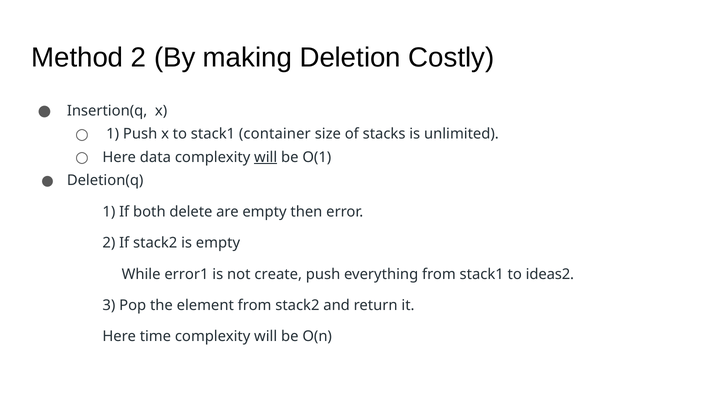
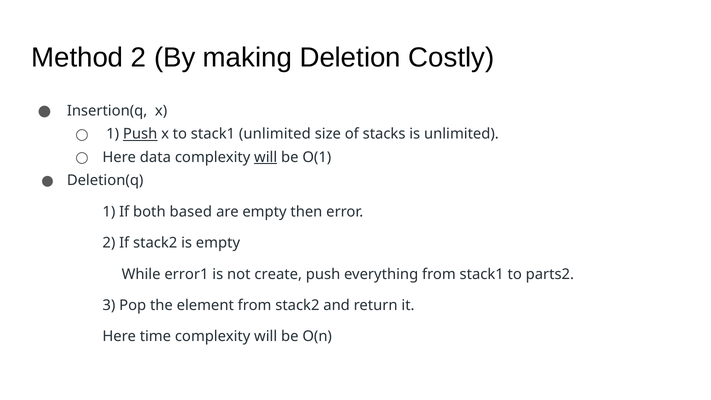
Push underline: none -> present (140, 134)
stack1 container: container -> unlimited (275, 134)
delete: delete -> based (191, 212)
ideas2: ideas2 -> parts2 (550, 274)
